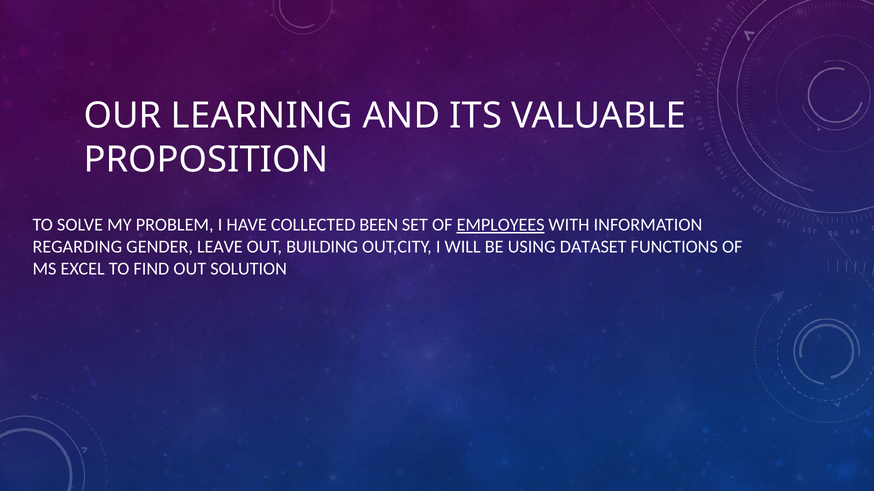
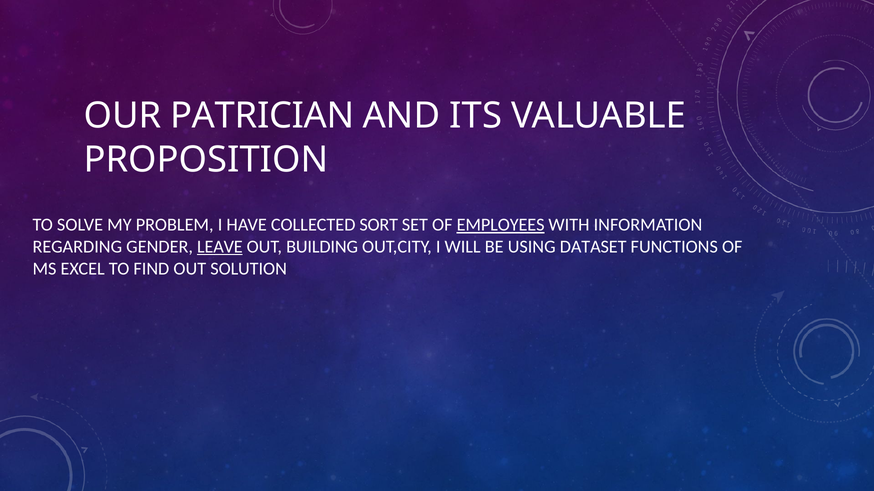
LEARNING: LEARNING -> PATRICIAN (262, 116)
BEEN: BEEN -> SORT (379, 225)
LEAVE underline: none -> present (220, 247)
